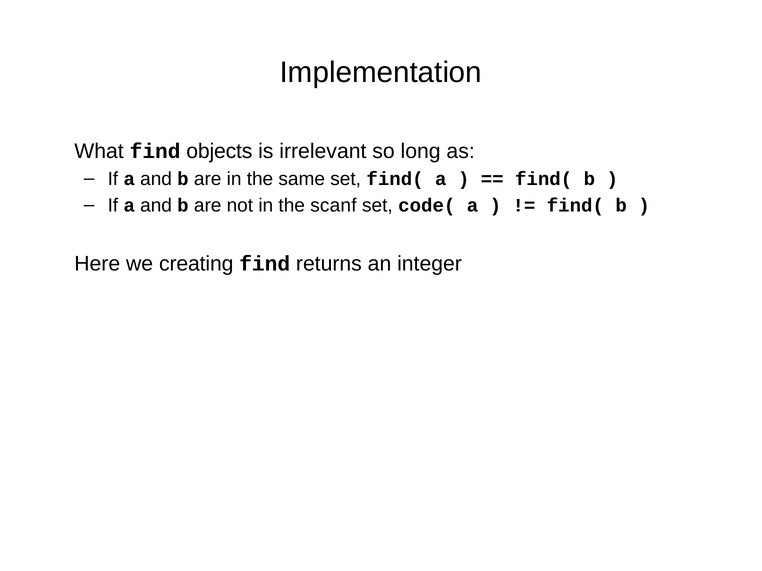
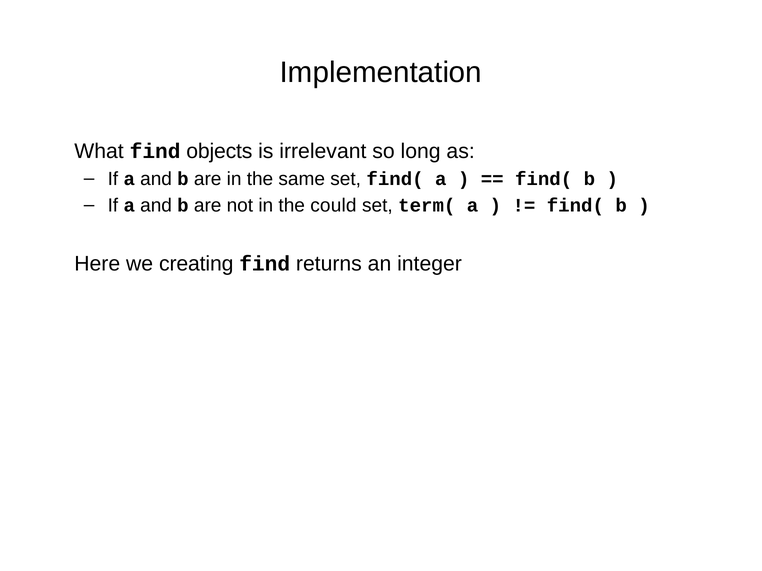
scanf: scanf -> could (333, 206)
code(: code( -> term( (427, 206)
